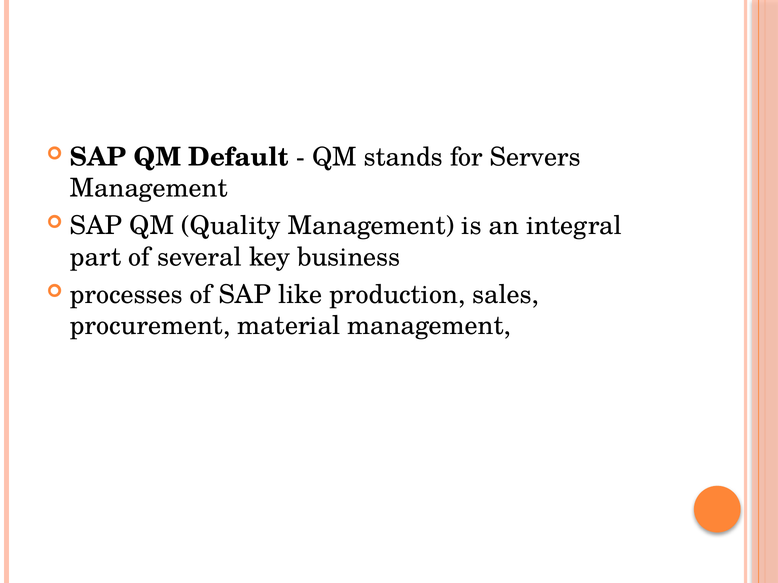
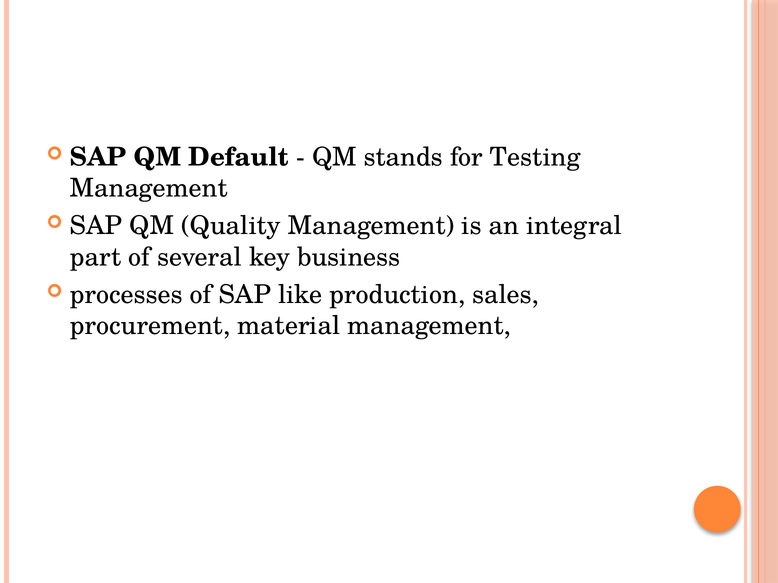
Servers: Servers -> Testing (535, 157)
